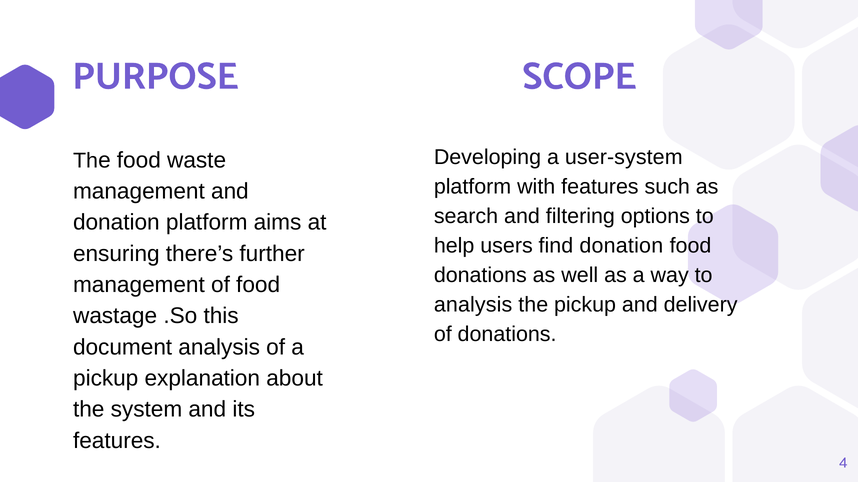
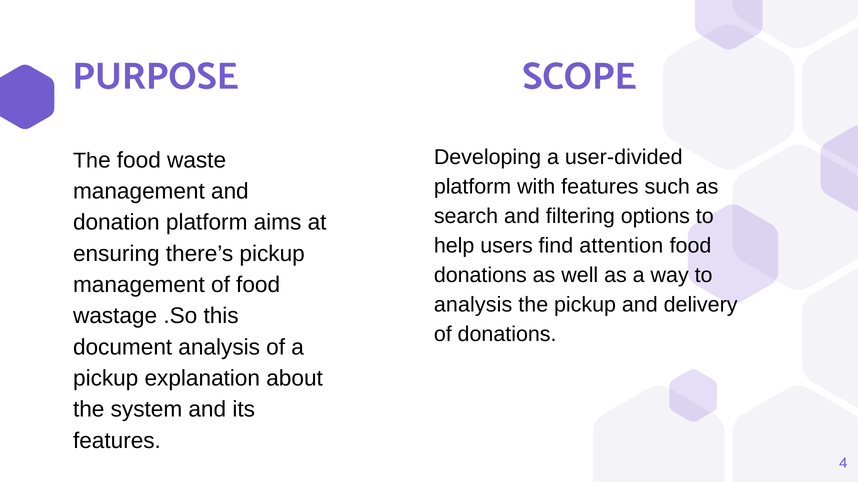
user-system: user-system -> user-divided (624, 157)
find donation: donation -> attention (621, 246)
there’s further: further -> pickup (272, 254)
